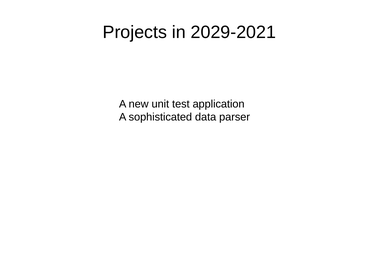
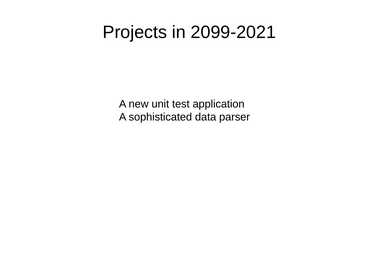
2029-2021: 2029-2021 -> 2099-2021 (233, 32)
